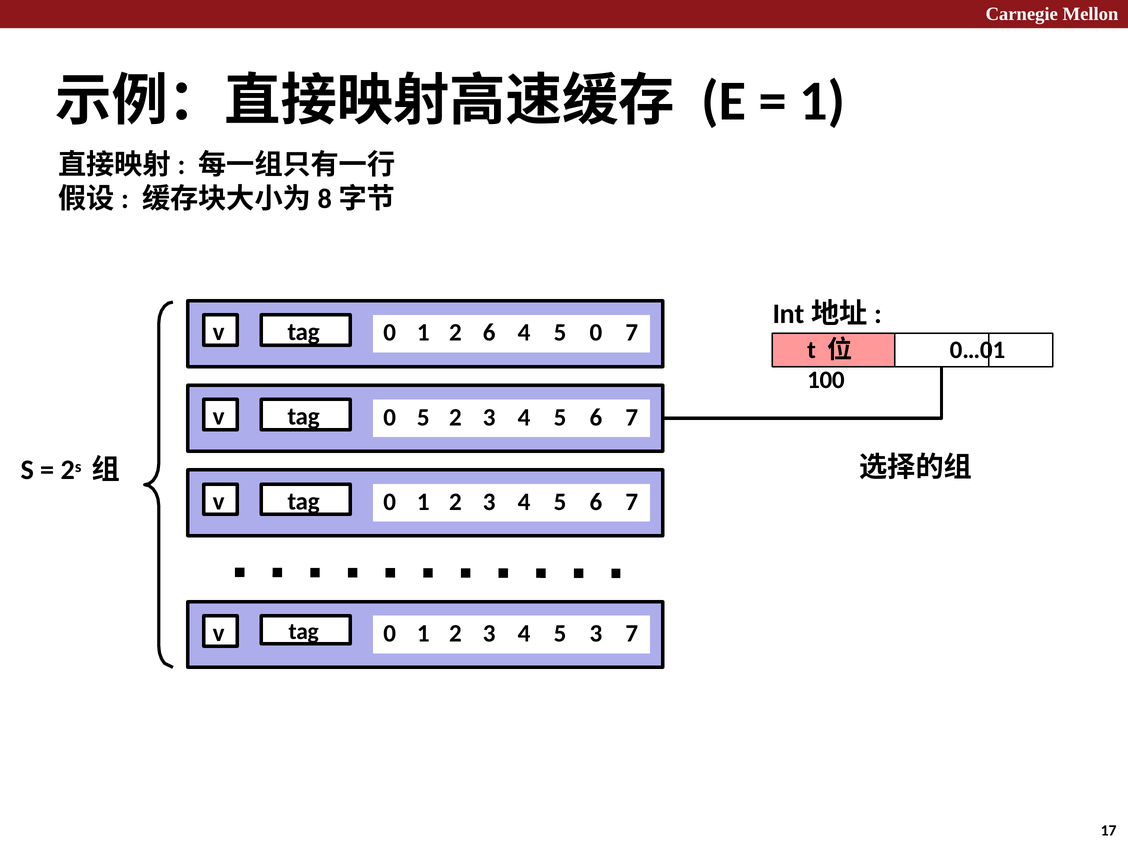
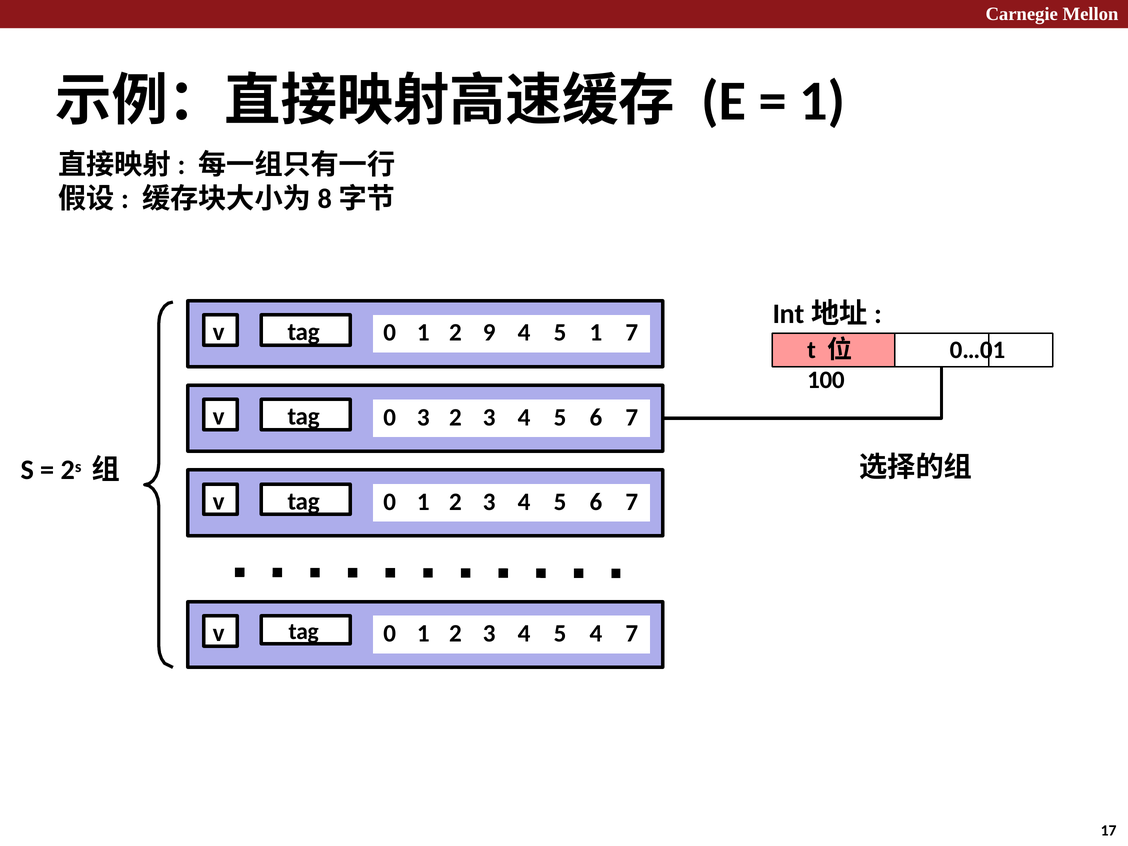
2 6: 6 -> 9 (489, 333)
5 0: 0 -> 1 (596, 333)
0 5: 5 -> 3 (423, 417)
5 3: 3 -> 4 (596, 633)
